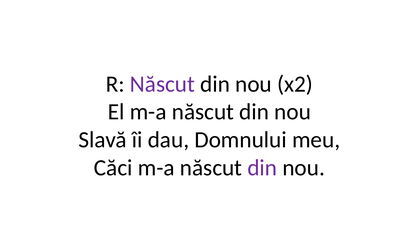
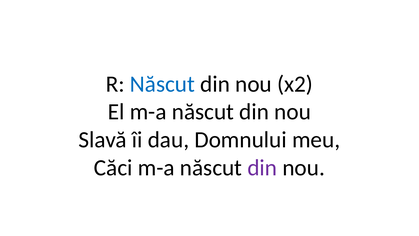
Născut colour: purple -> blue (162, 84)
